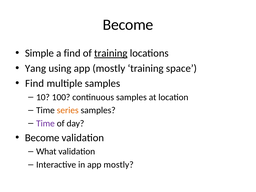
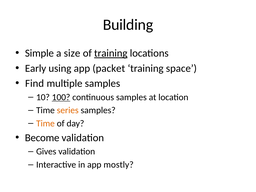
Become: Become -> Building (128, 25)
a find: find -> size (72, 53)
Yang: Yang -> Early (36, 68)
using app mostly: mostly -> packet (109, 68)
100 underline: none -> present (61, 97)
Time colour: purple -> orange (45, 123)
What: What -> Gives (46, 152)
